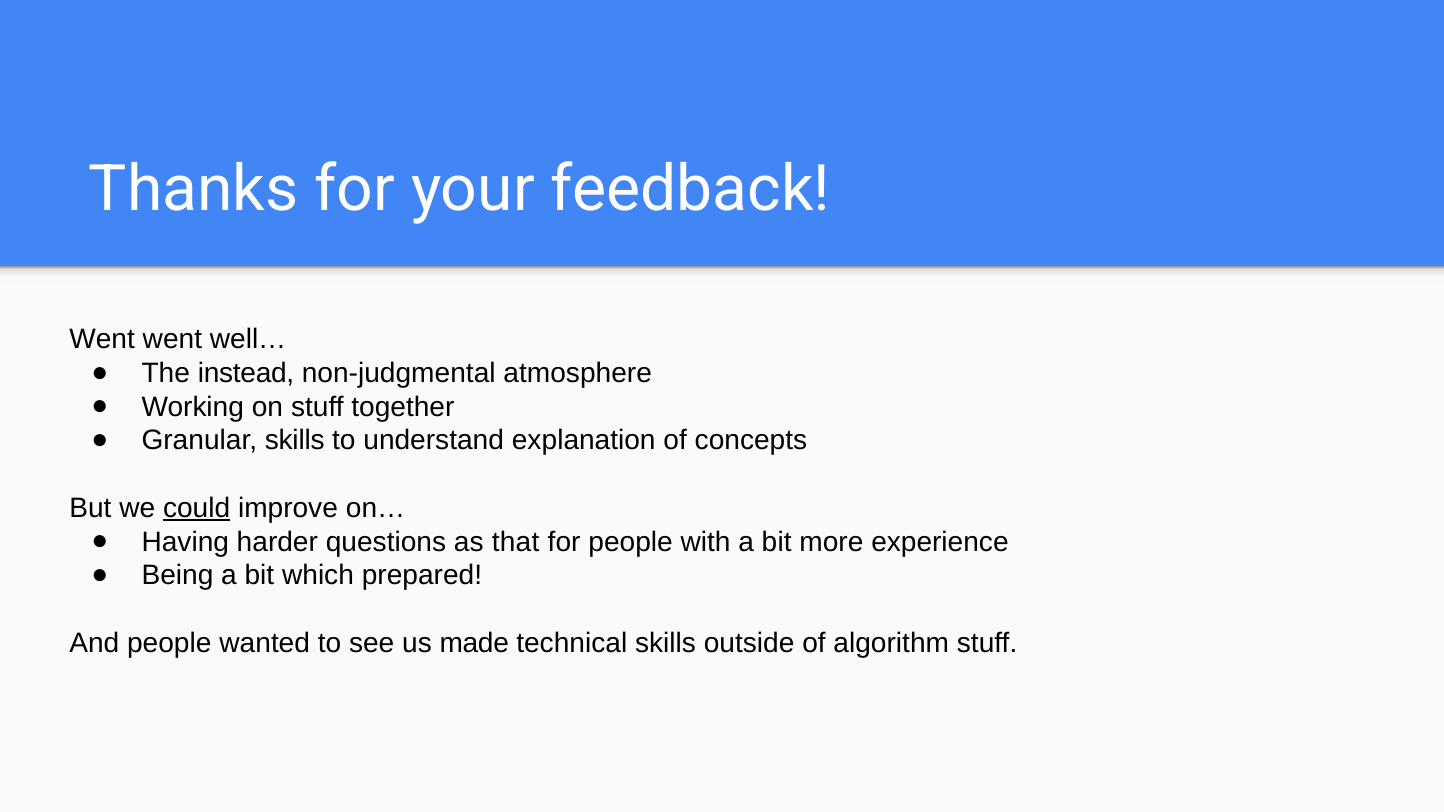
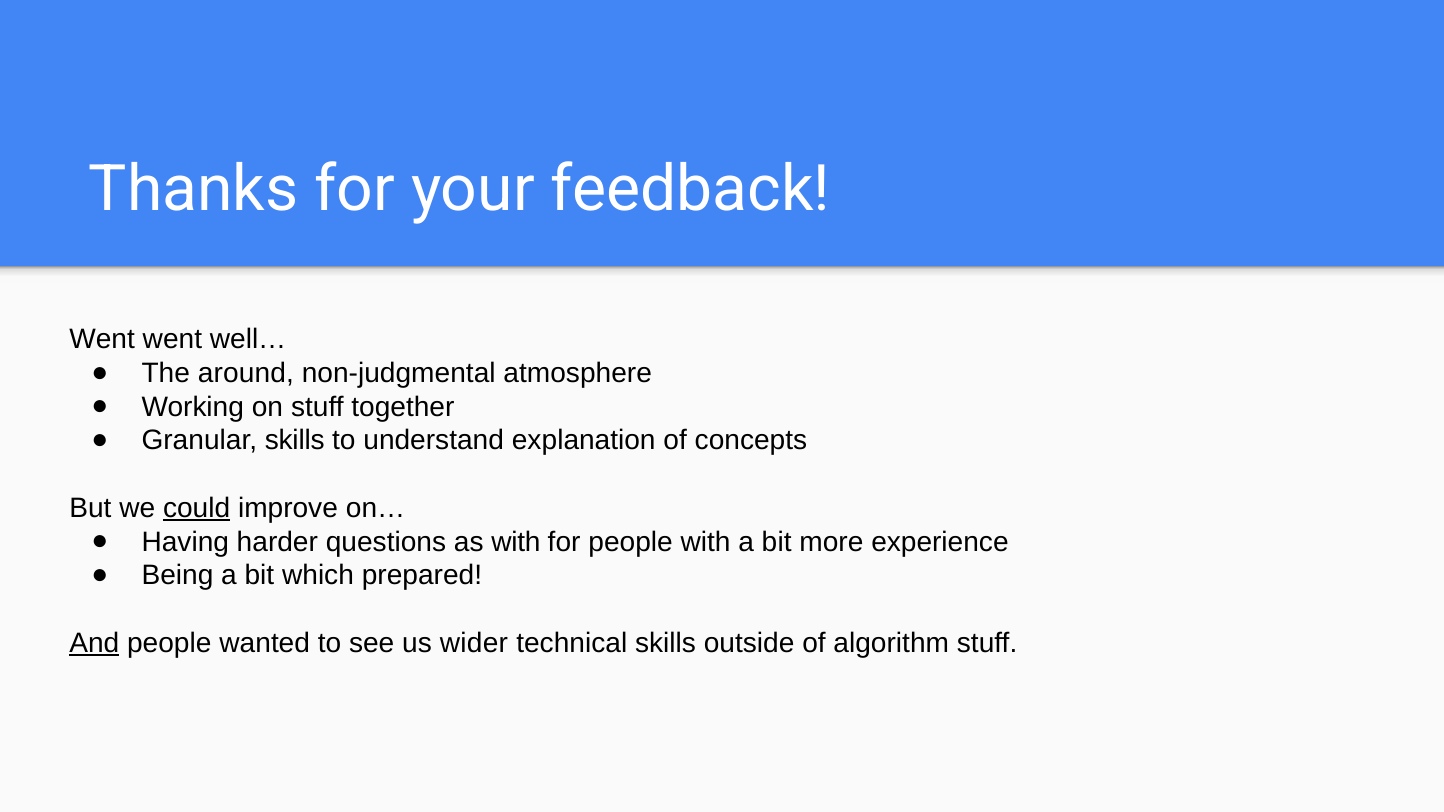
instead: instead -> around (246, 373)
as that: that -> with (516, 542)
And underline: none -> present (94, 643)
made: made -> wider (474, 643)
